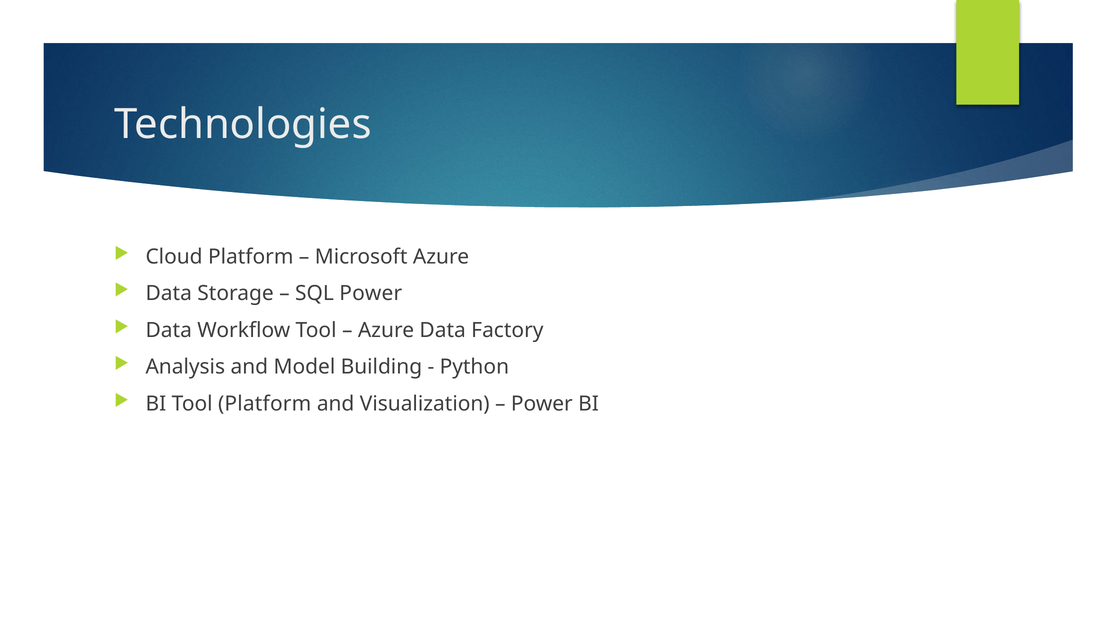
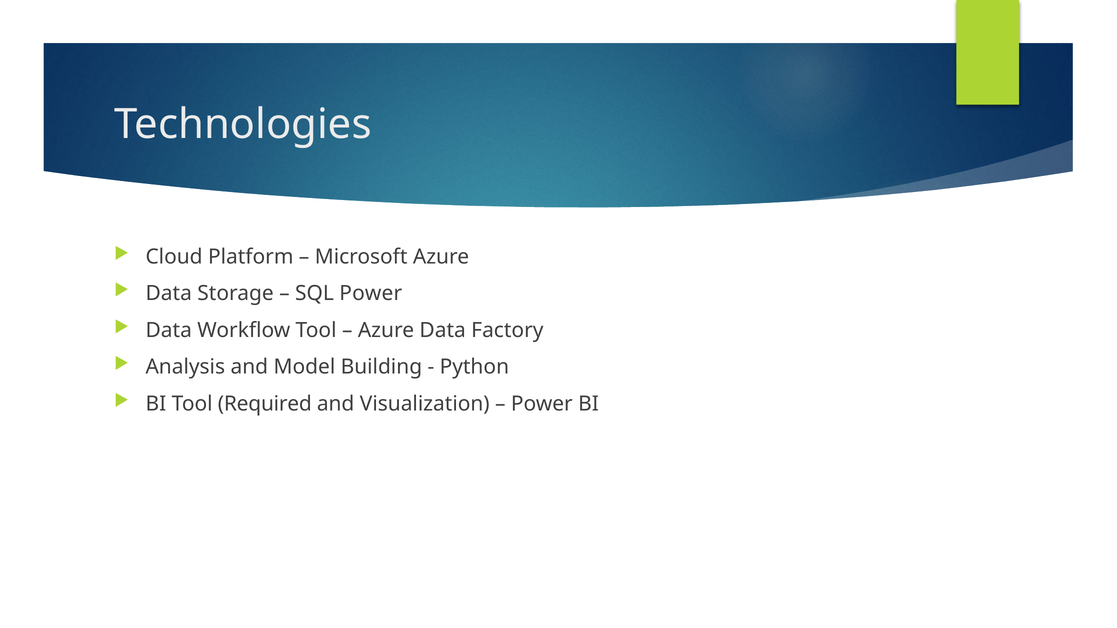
Tool Platform: Platform -> Required (265, 404)
